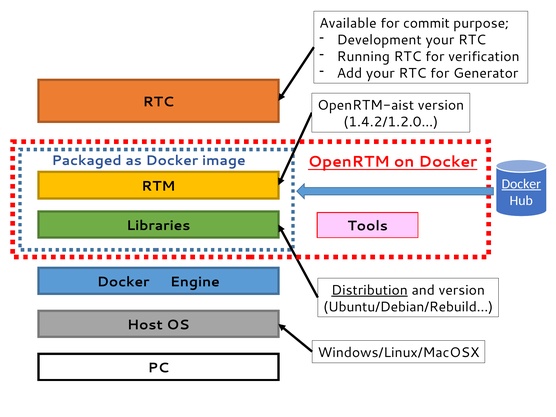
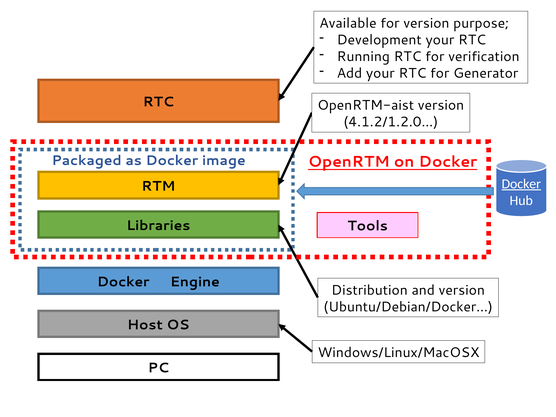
for commit: commit -> version (426, 23)
1.4.2/1.2.0…: 1.4.2/1.2.0… -> 4.1.2/1.2.0… (391, 122)
Distribution underline: present -> none (369, 290)
Ubuntu/Debian/Rebuild…: Ubuntu/Debian/Rebuild… -> Ubuntu/Debian/Docker… (408, 307)
